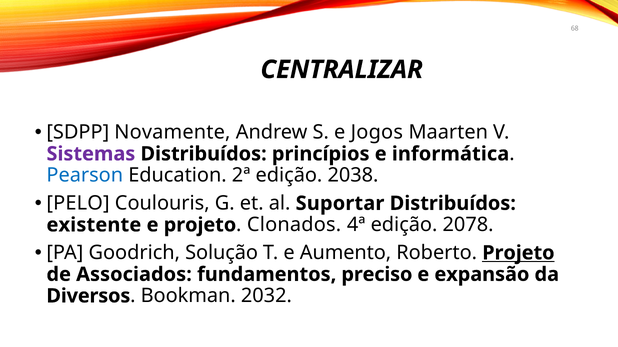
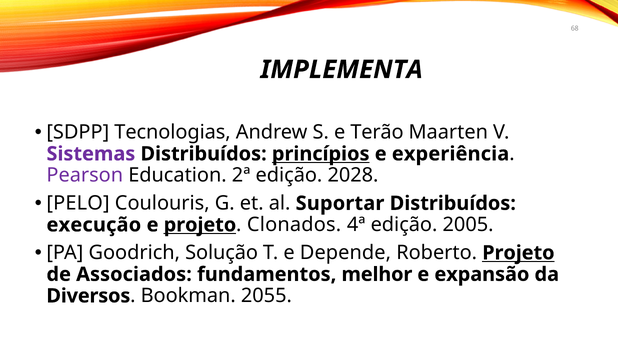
CENTRALIZAR: CENTRALIZAR -> IMPLEMENTA (342, 70)
Novamente: Novamente -> Tecnologias (173, 133)
Jogos: Jogos -> Terão (377, 133)
princípios underline: none -> present (321, 154)
informática: informática -> experiência (451, 154)
Pearson colour: blue -> purple (85, 176)
2038: 2038 -> 2028 (353, 176)
existente: existente -> execução (94, 225)
projeto underline: none -> present (200, 225)
2078: 2078 -> 2005 (468, 225)
Aumento: Aumento -> Depende (345, 253)
preciso: preciso -> melhor (377, 275)
2032: 2032 -> 2055 (266, 296)
